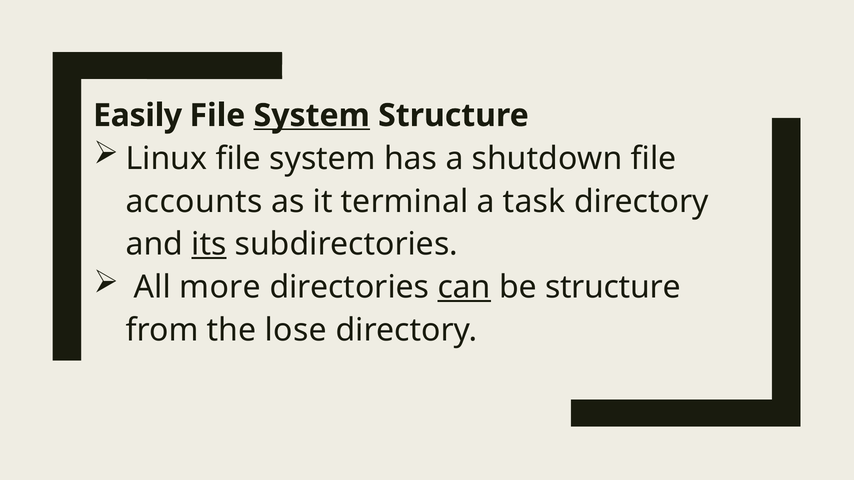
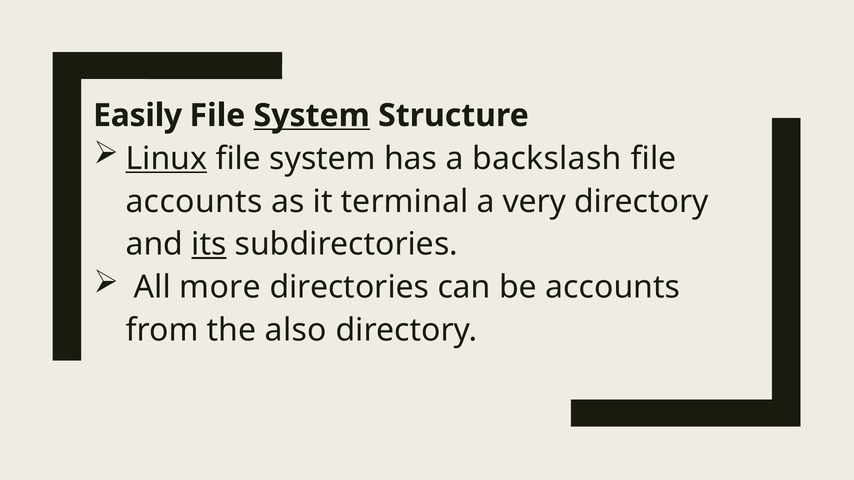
Linux underline: none -> present (166, 159)
shutdown: shutdown -> backslash (547, 159)
task: task -> very (534, 202)
can underline: present -> none (464, 288)
be structure: structure -> accounts (613, 288)
lose: lose -> also (296, 331)
